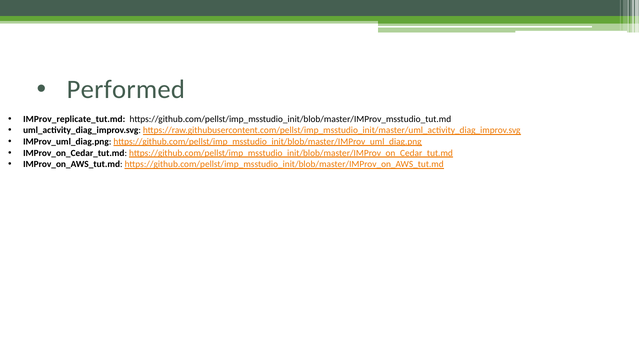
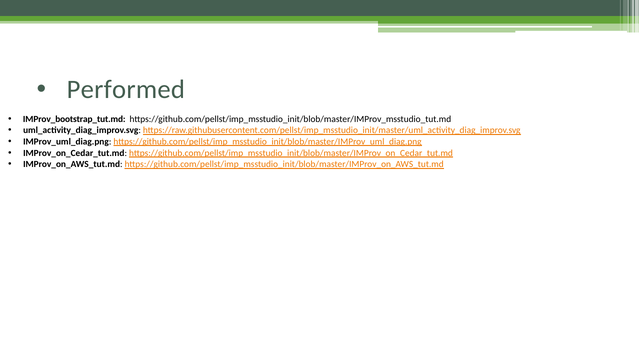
IMProv_replicate_tut.md: IMProv_replicate_tut.md -> IMProv_bootstrap_tut.md (74, 119)
